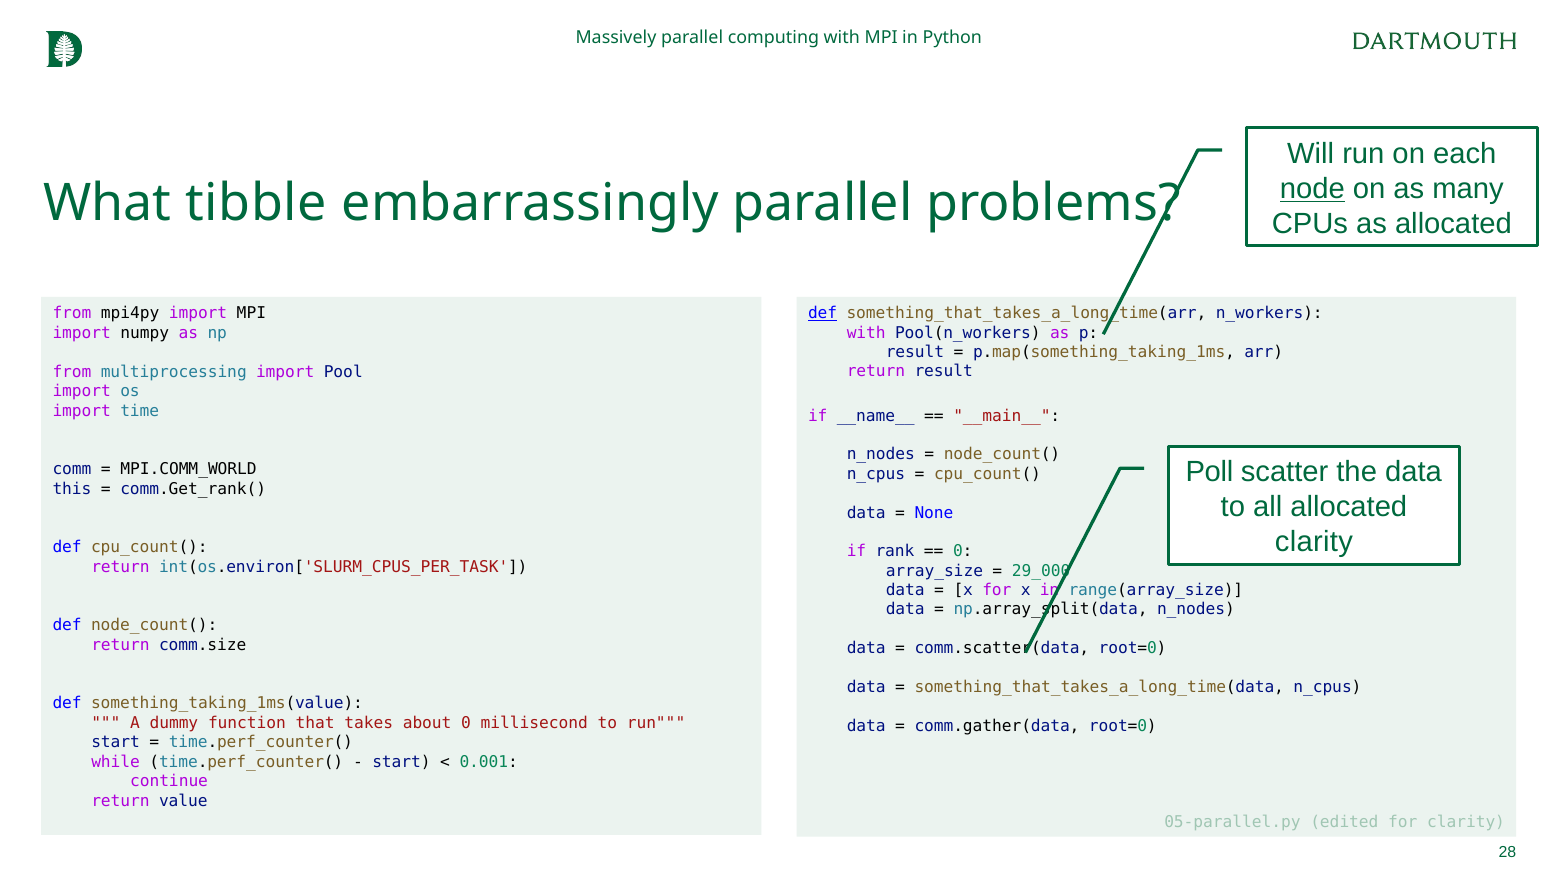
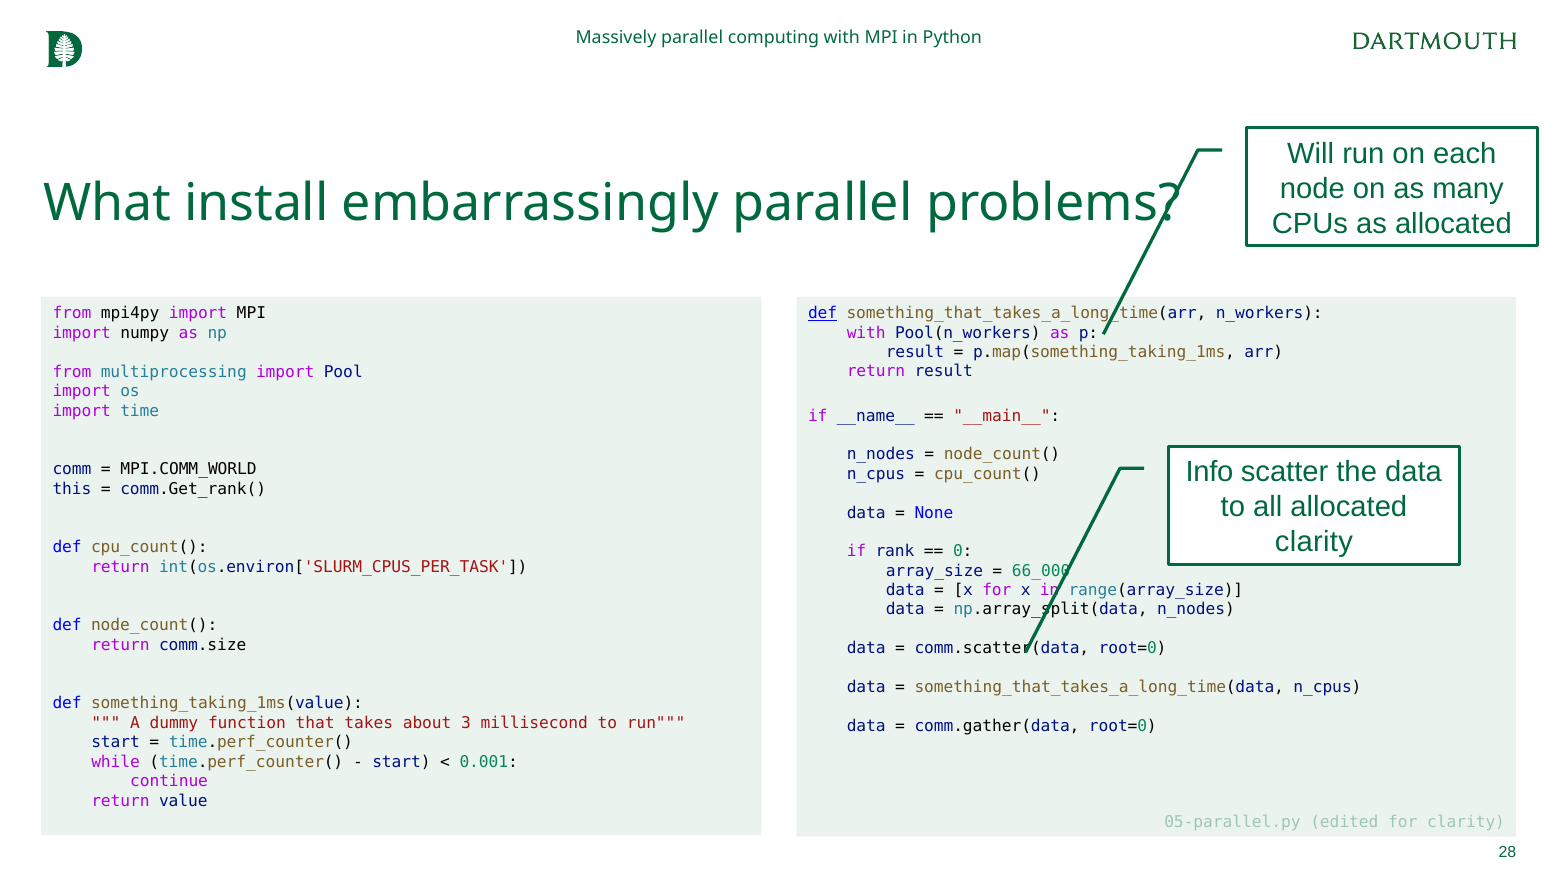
node underline: present -> none (1312, 189)
tibble: tibble -> install (257, 203)
Poll: Poll -> Info (1209, 472)
29_000: 29_000 -> 66_000 (1041, 571)
about 0: 0 -> 3 (466, 723)
